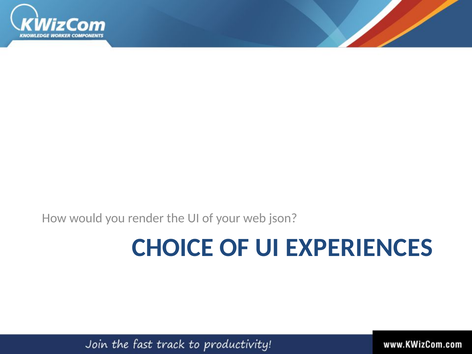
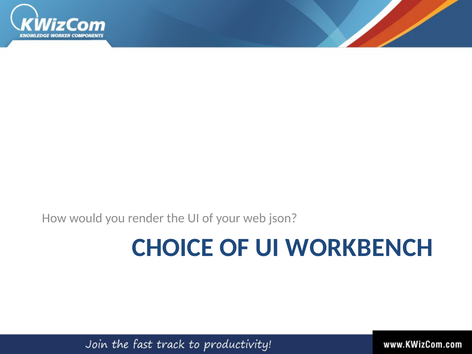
EXPERIENCES: EXPERIENCES -> WORKBENCH (359, 247)
